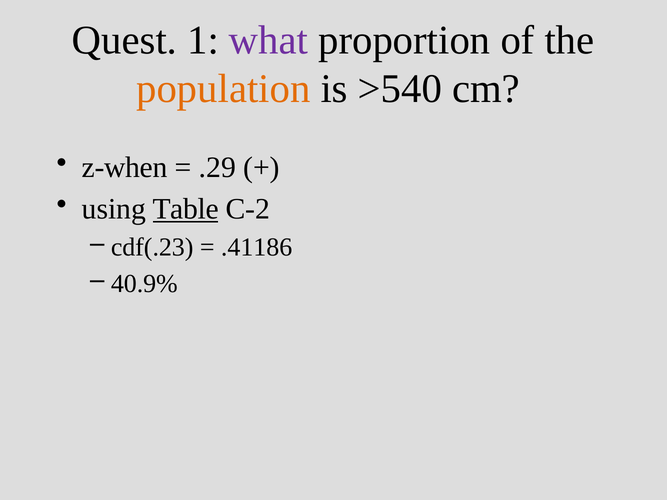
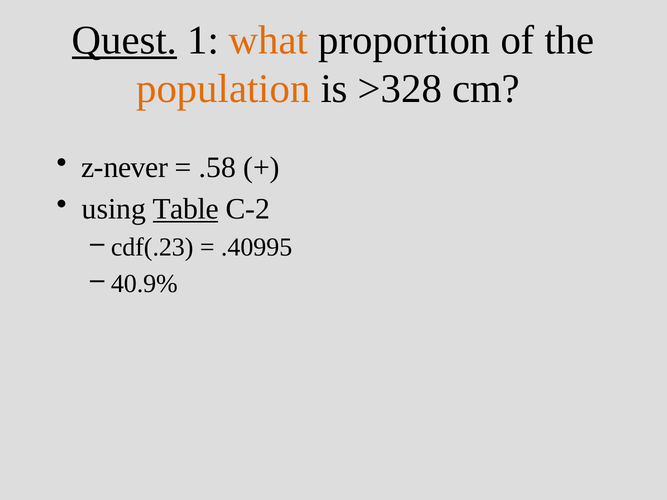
Quest underline: none -> present (124, 40)
what colour: purple -> orange (269, 40)
>540: >540 -> >328 (400, 89)
z-when: z-when -> z-never (125, 168)
.29: .29 -> .58 (217, 168)
.41186: .41186 -> .40995 (257, 248)
